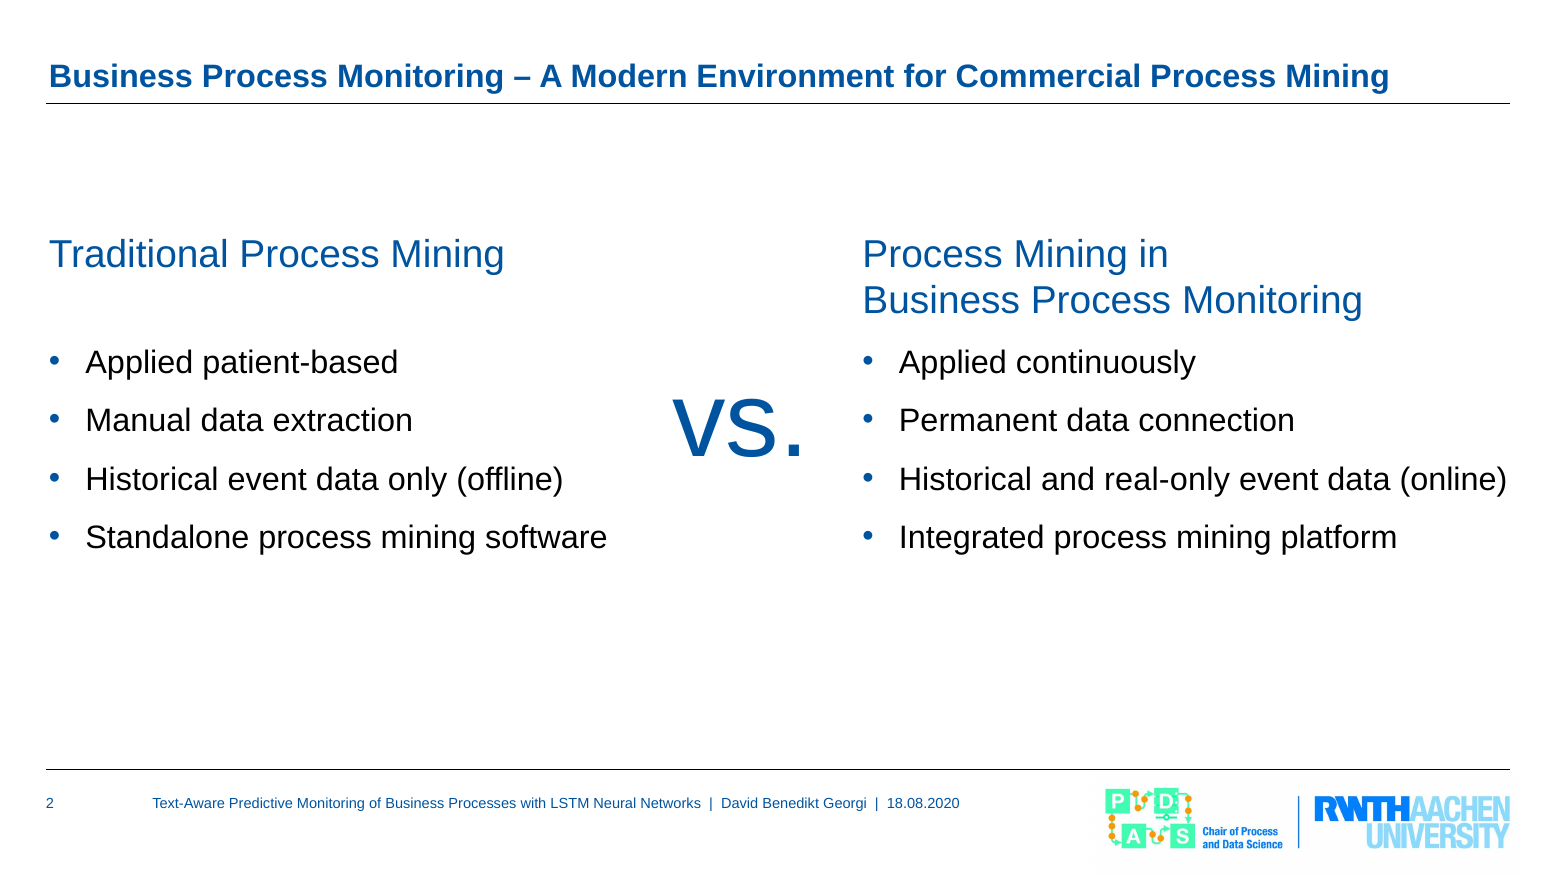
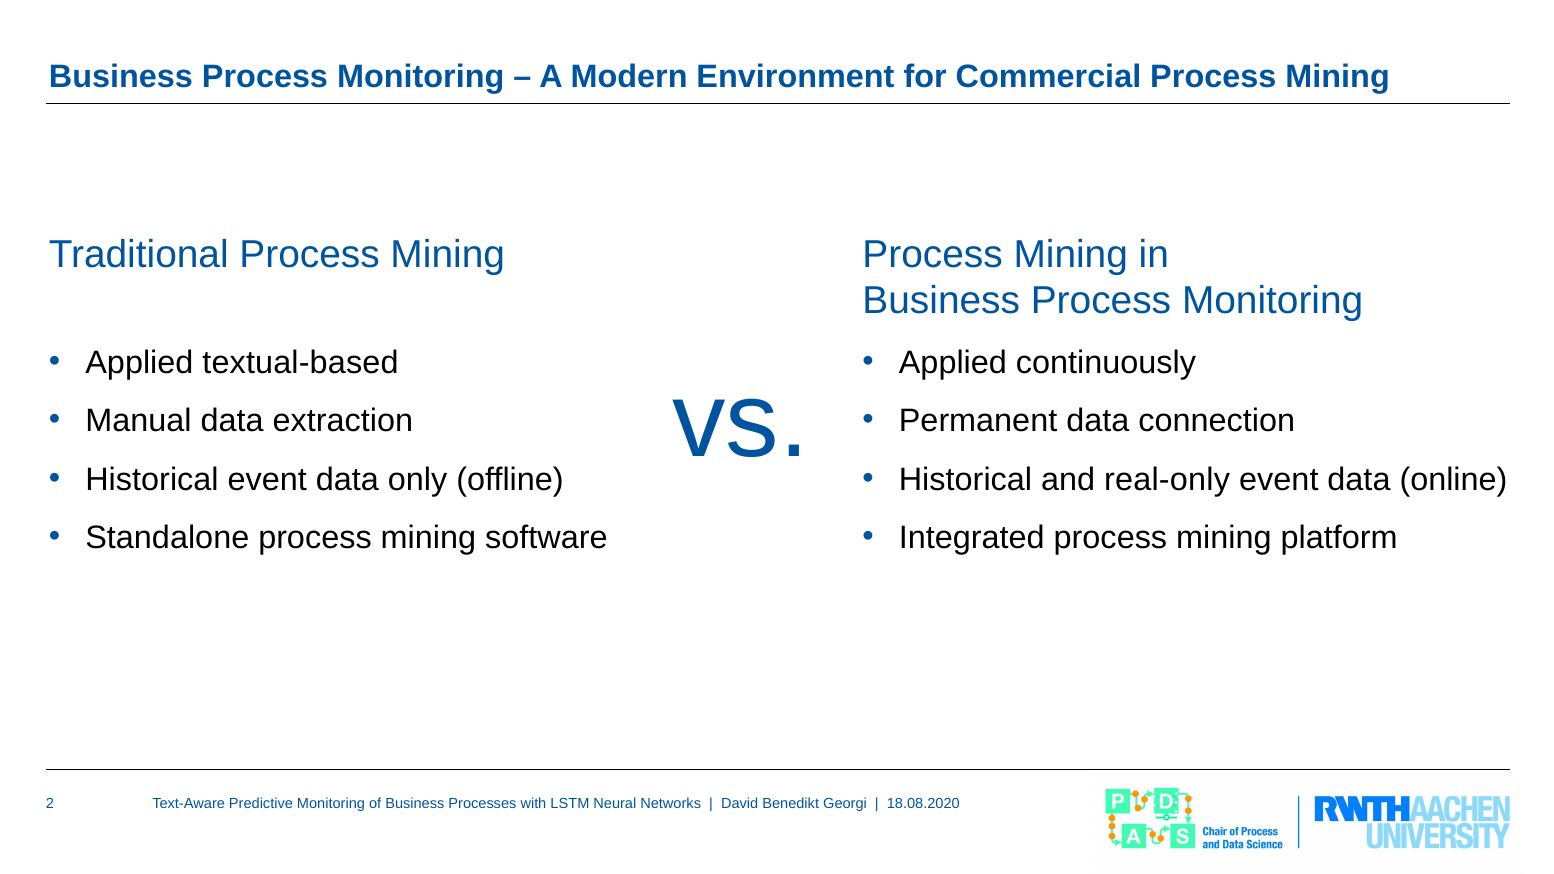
patient-based: patient-based -> textual-based (300, 363)
